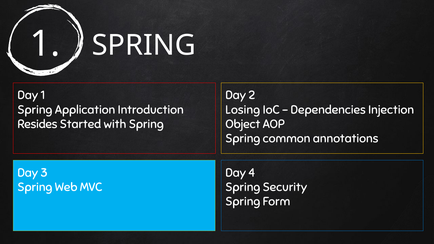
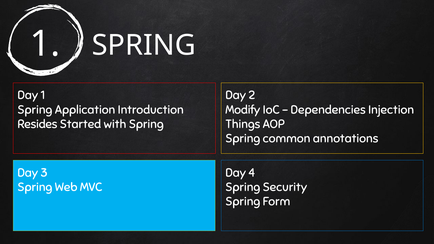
Losing: Losing -> Modify (243, 110)
Object: Object -> Things (243, 124)
